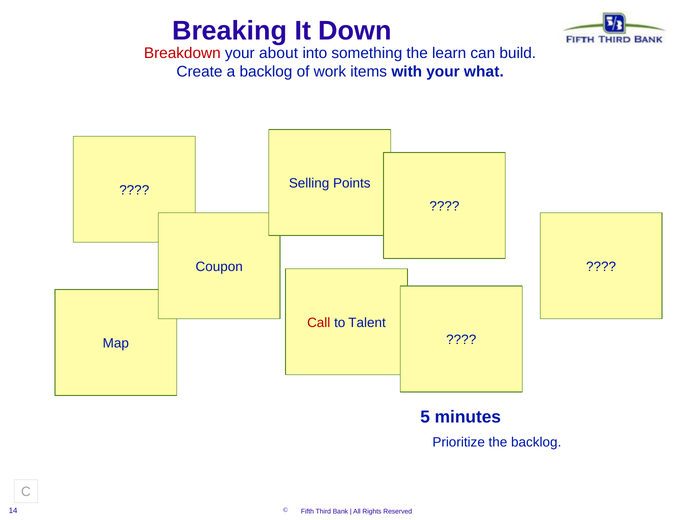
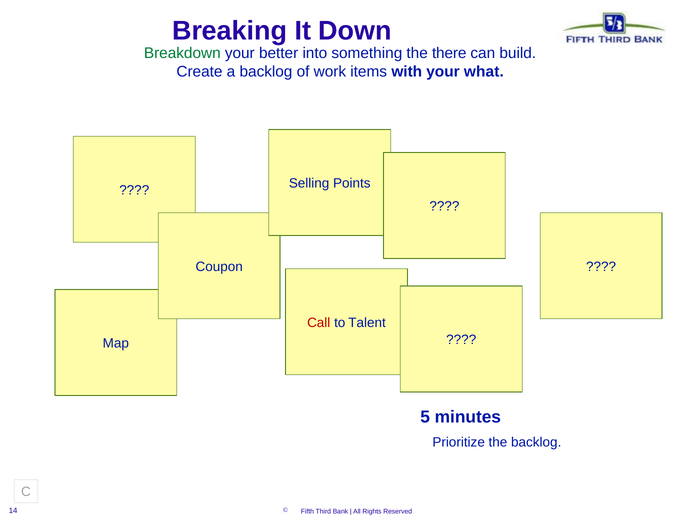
Breakdown colour: red -> green (182, 53)
about: about -> better (279, 53)
learn: learn -> there (449, 53)
